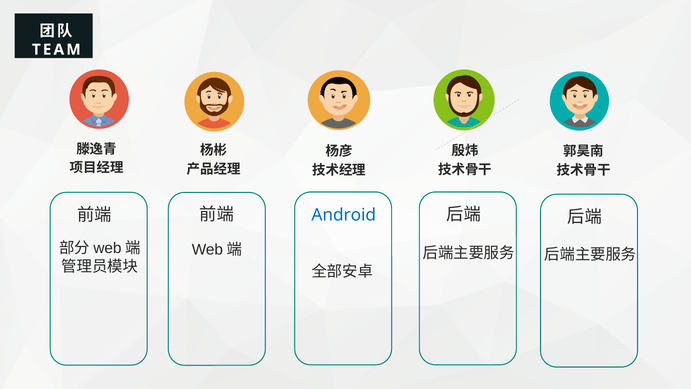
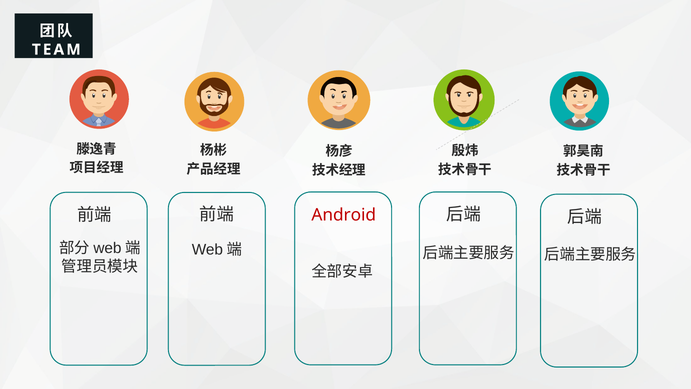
Android colour: blue -> red (344, 215)
